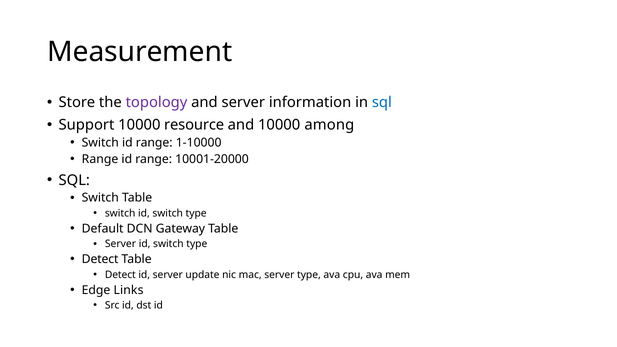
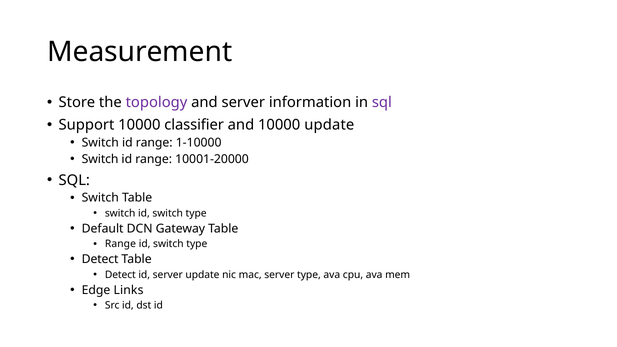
sql colour: blue -> purple (382, 103)
resource: resource -> classifier (194, 125)
10000 among: among -> update (329, 125)
Range: Range -> Switch (100, 159)
Server: Server -> Range (120, 244)
